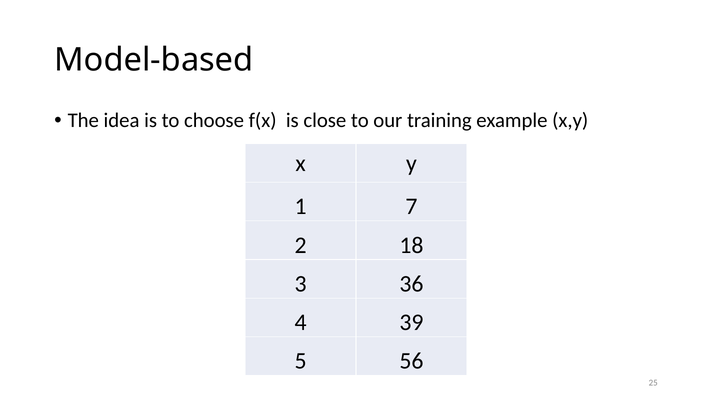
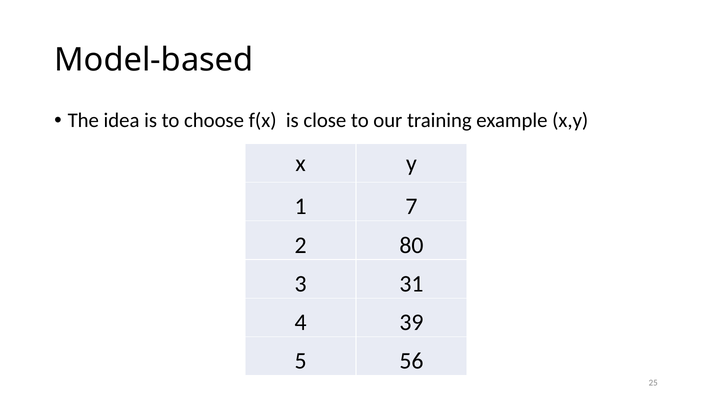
18: 18 -> 80 (411, 245)
36: 36 -> 31 (411, 284)
